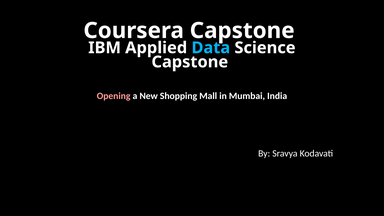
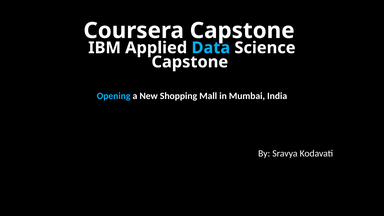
Opening colour: pink -> light blue (114, 96)
